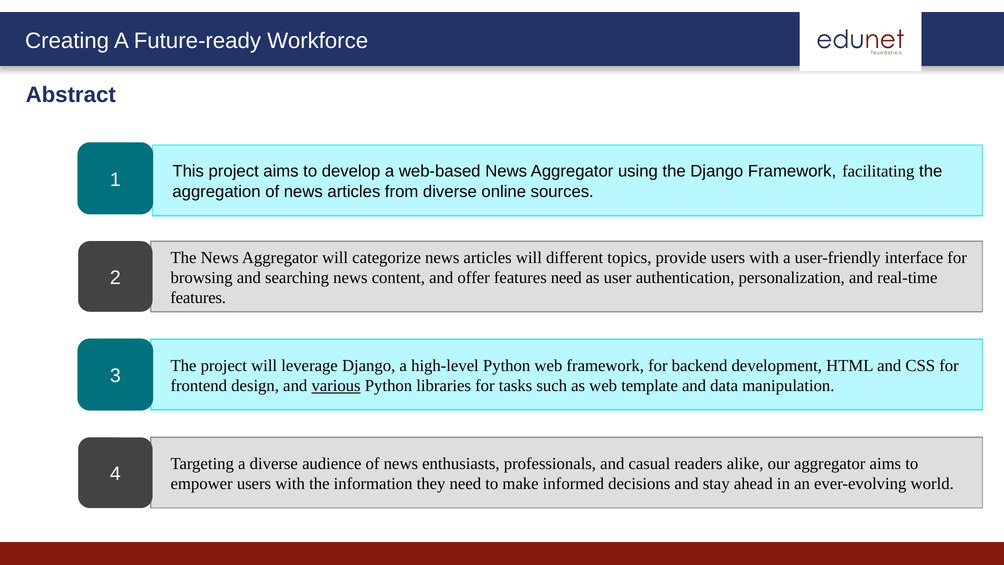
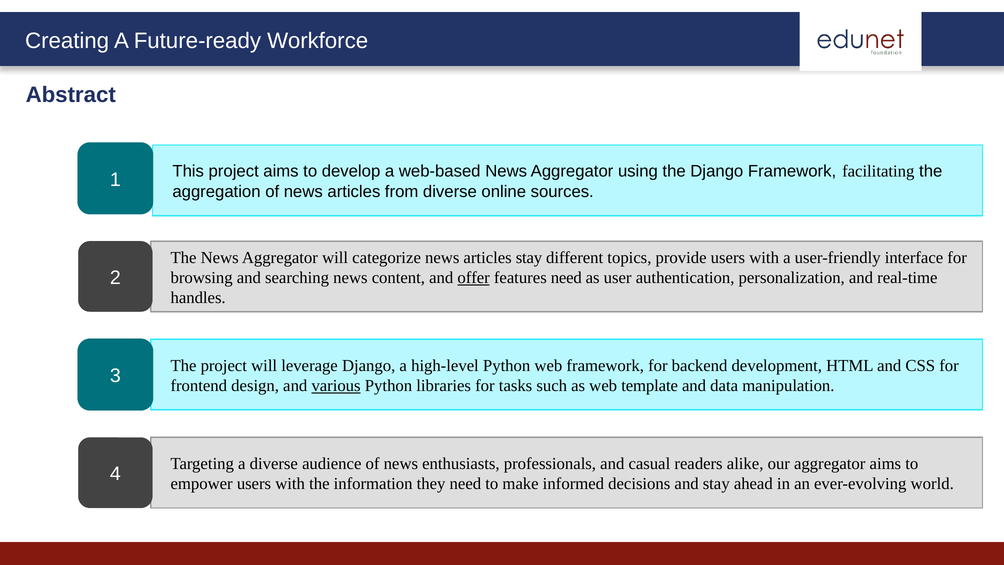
articles will: will -> stay (529, 257)
offer underline: none -> present (474, 277)
features: features -> handles (198, 298)
